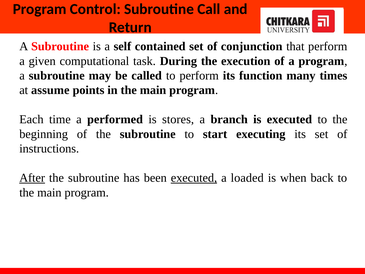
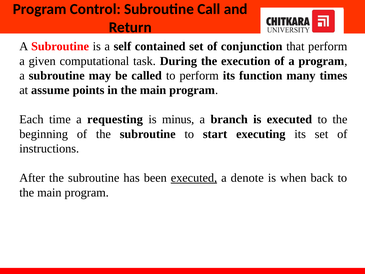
performed: performed -> requesting (115, 119)
stores: stores -> minus (178, 119)
After underline: present -> none (32, 178)
loaded: loaded -> denote (247, 178)
